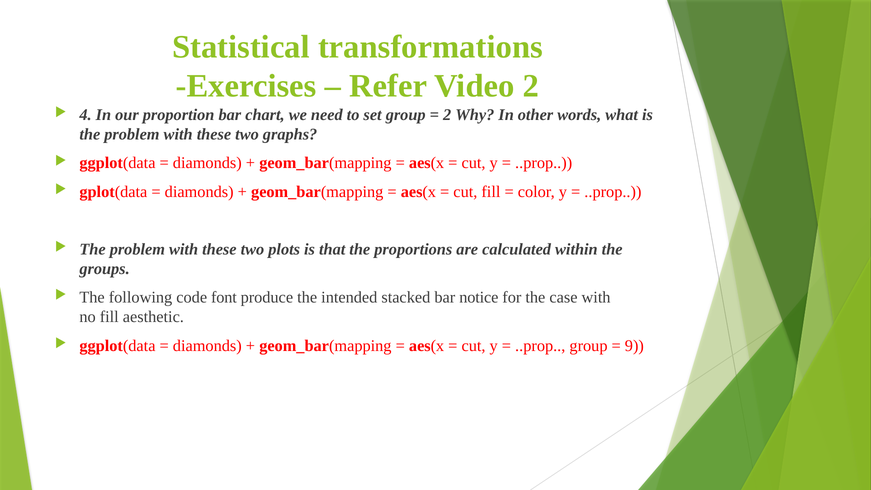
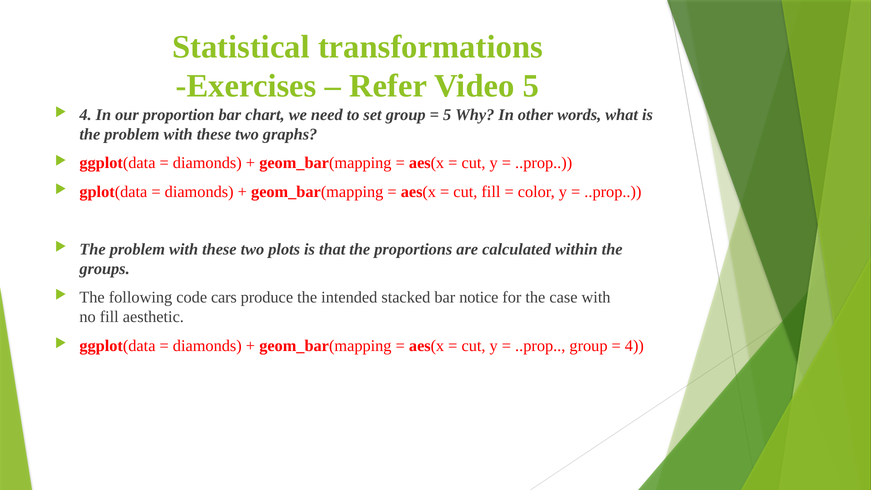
Video 2: 2 -> 5 (531, 86)
2: 2 -> 5 (447, 115)
font: font -> cars (224, 297)
9: 9 -> 4 (634, 346)
